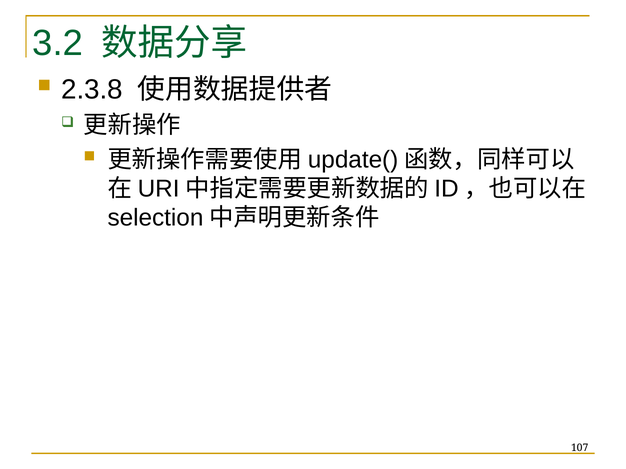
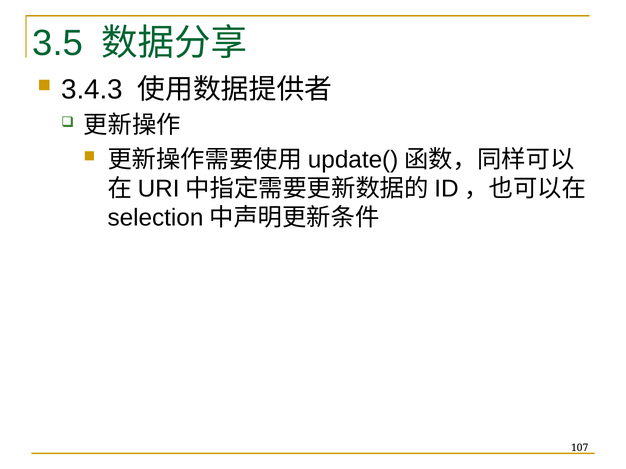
3.2: 3.2 -> 3.5 (58, 43)
2.3.8: 2.3.8 -> 3.4.3 (92, 90)
